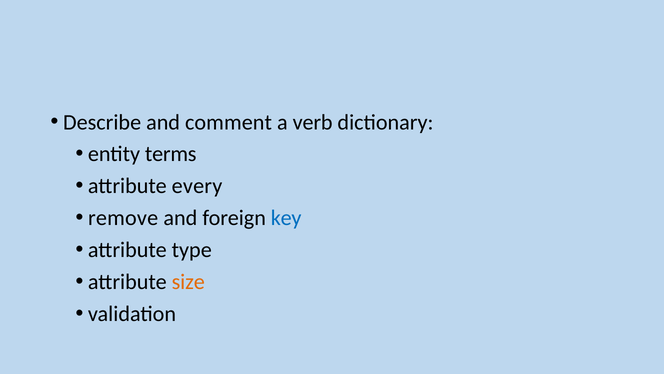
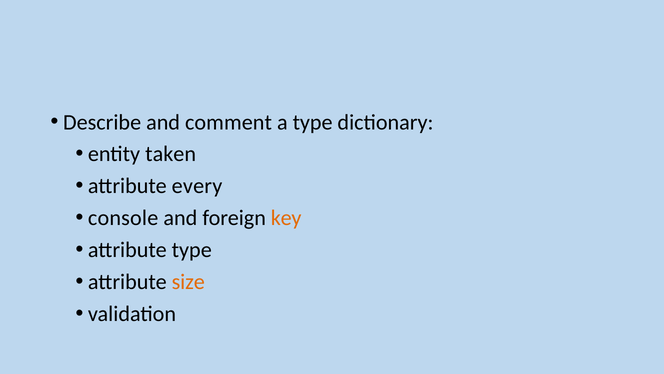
a verb: verb -> type (313, 122)
terms: terms -> taken (171, 154)
remove: remove -> console (123, 218)
key colour: blue -> orange (286, 218)
